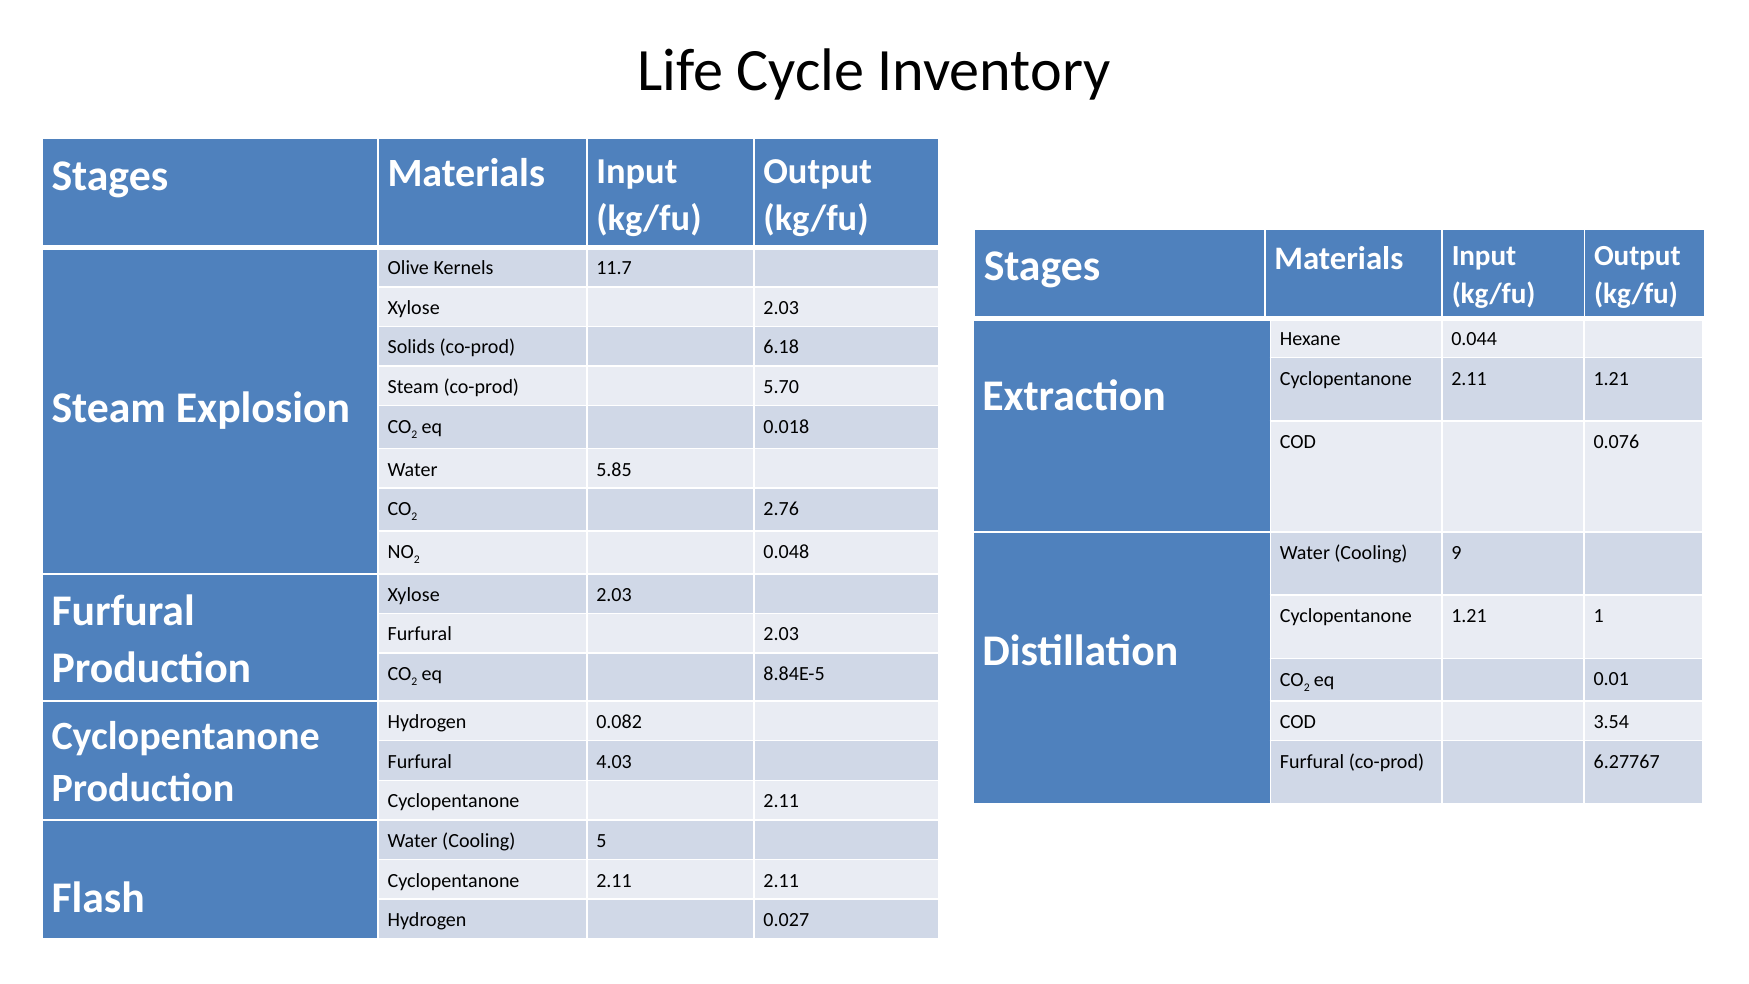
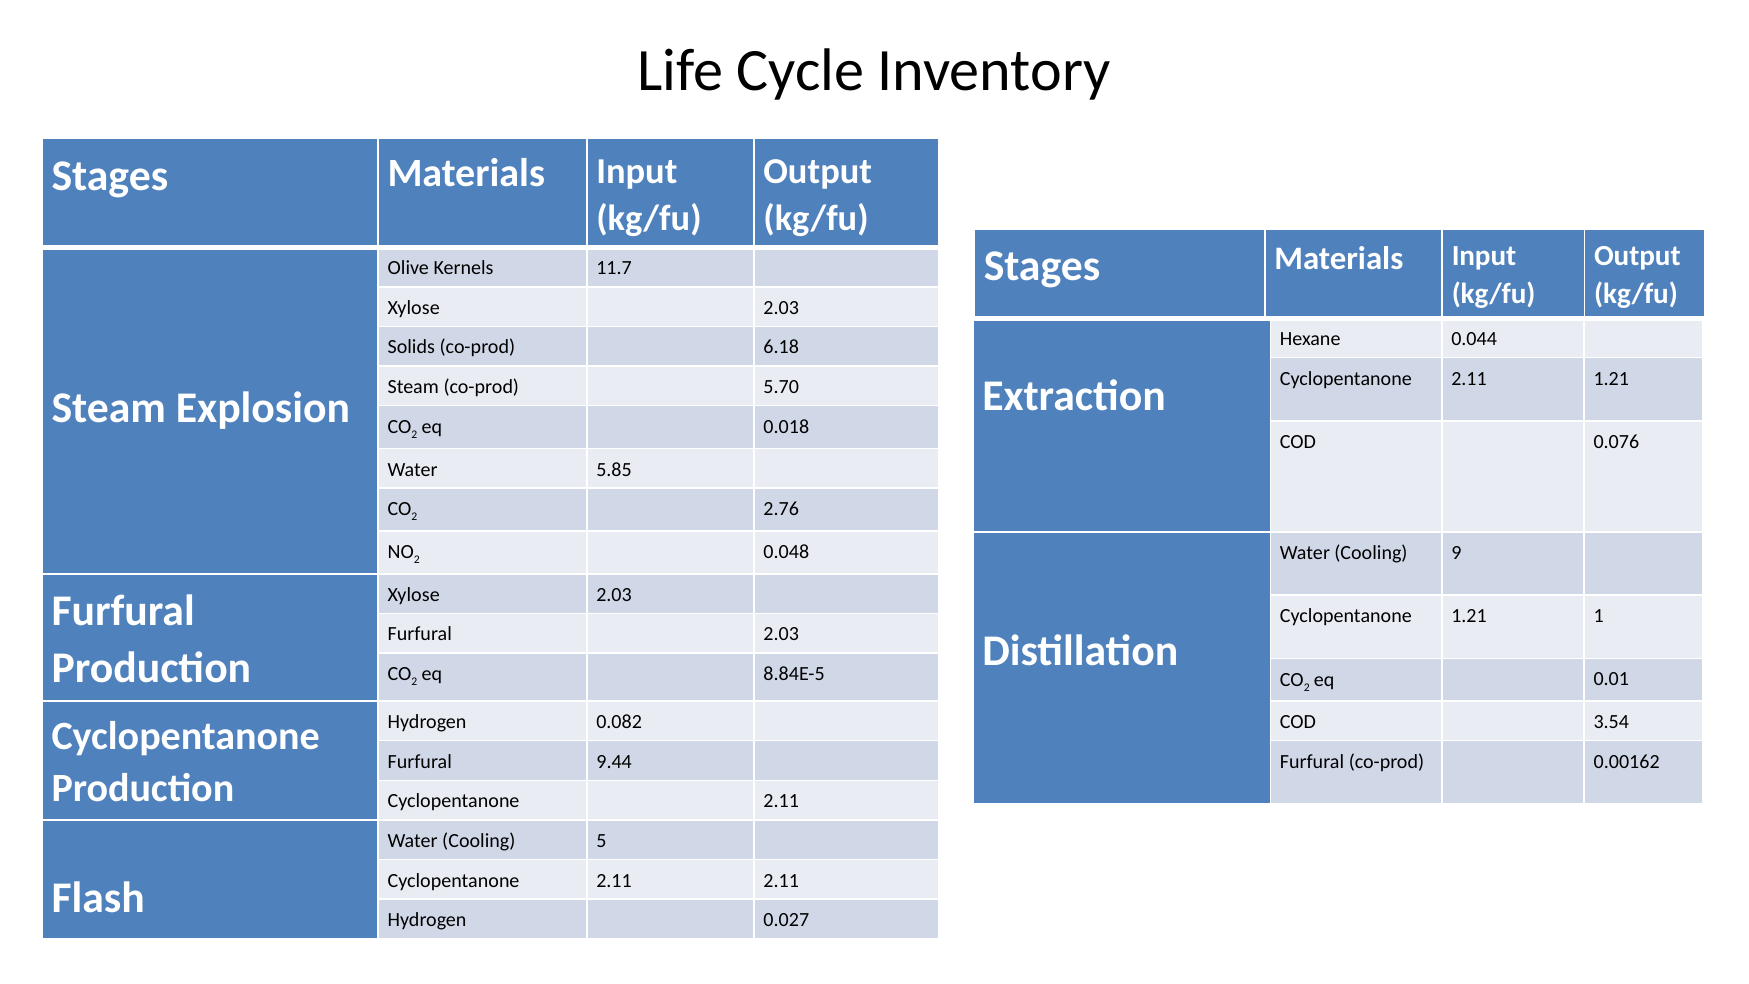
4.03: 4.03 -> 9.44 (614, 762)
6.27767: 6.27767 -> 0.00162 (1627, 762)
